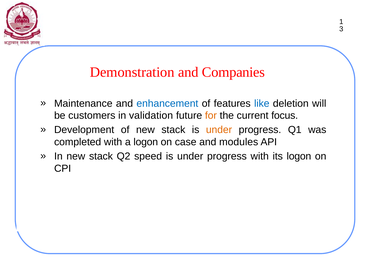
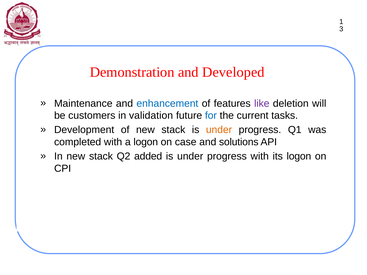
Companies: Companies -> Developed (233, 72)
like colour: blue -> purple (262, 103)
for colour: orange -> blue (211, 116)
focus: focus -> tasks (285, 116)
modules: modules -> solutions (239, 142)
speed: speed -> added (148, 157)
